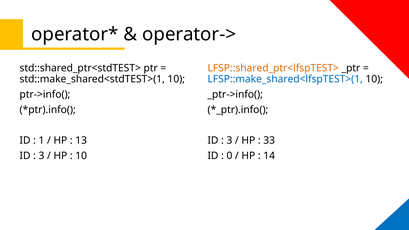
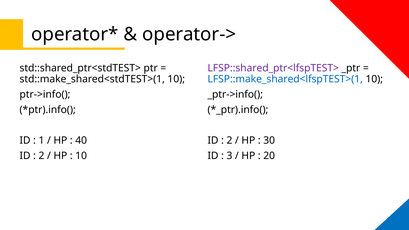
LFSP::shared_ptr<lfspTEST> colour: orange -> purple (273, 68)
13: 13 -> 40 (81, 140)
3: 3 -> 2 (229, 140)
33: 33 -> 30 (269, 140)
3: 3 -> 2 (41, 156)
0: 0 -> 3 (229, 156)
14: 14 -> 20 (269, 156)
